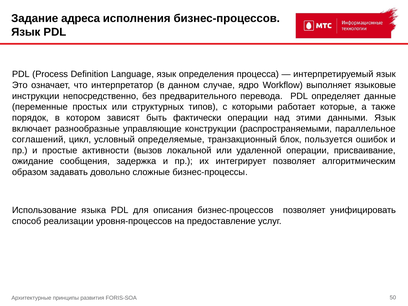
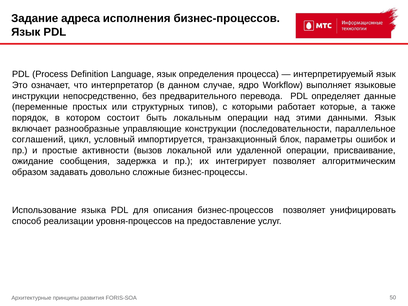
зависят: зависят -> состоит (123, 118)
фактически: фактически -> локальным (197, 118)
распространяемыми: распространяемыми -> последовательности (286, 129)
определяемые: определяемые -> импортируется (171, 140)
пользуется: пользуется -> параметры (329, 140)
